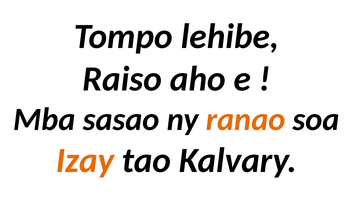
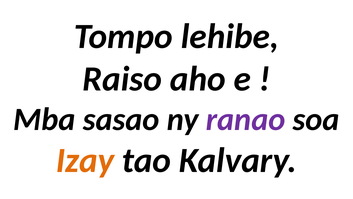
ranao colour: orange -> purple (246, 119)
